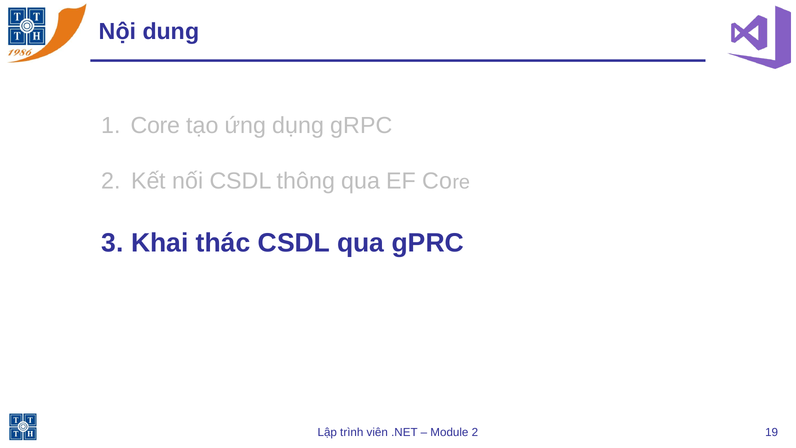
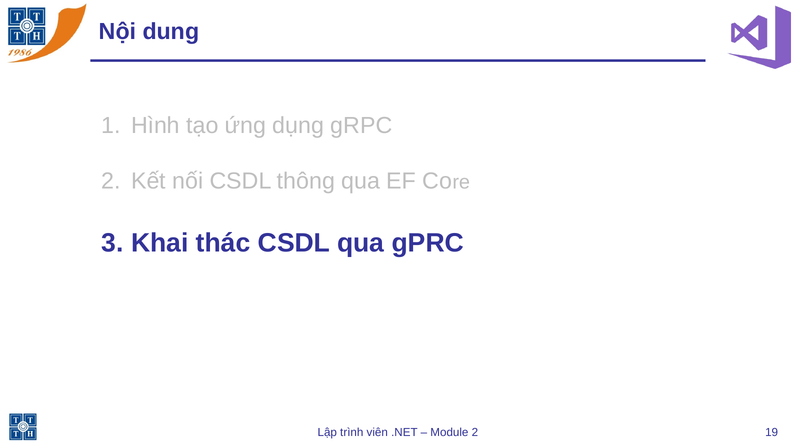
Core: Core -> Hình (156, 125)
